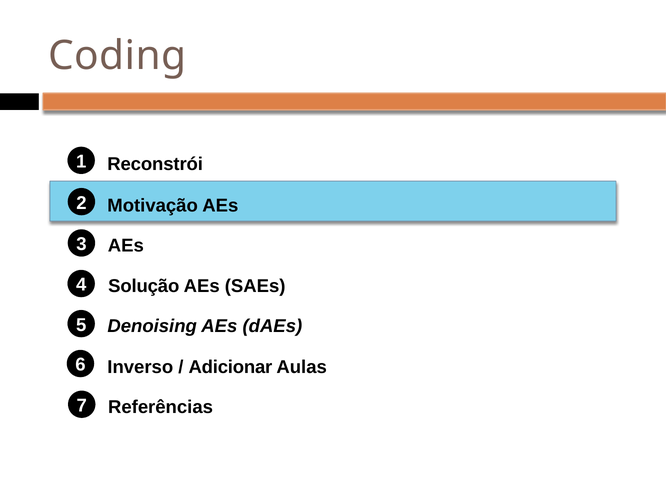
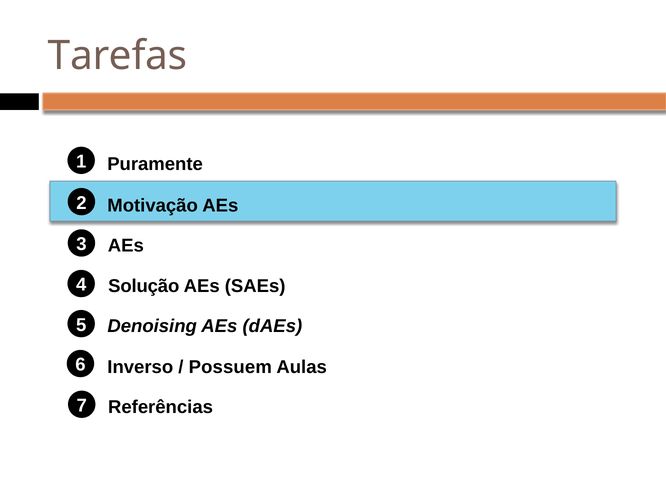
Coding: Coding -> Tarefas (117, 56)
Reconstrói: Reconstrói -> Puramente (155, 164)
Adicionar: Adicionar -> Possuem (230, 367)
